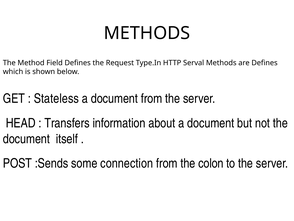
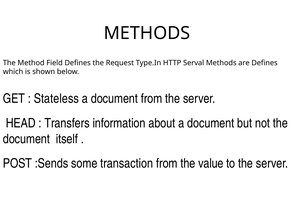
connection: connection -> transaction (127, 163)
colon: colon -> value (211, 163)
